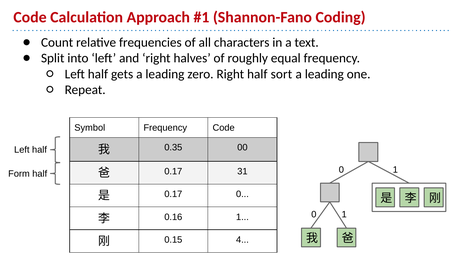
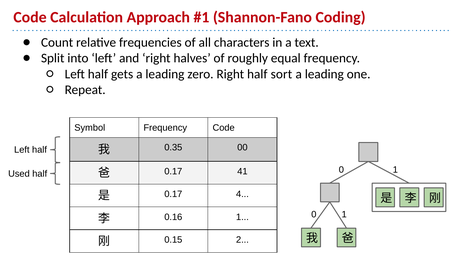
31: 31 -> 41 (242, 171)
Form: Form -> Used (19, 174)
0.17 0: 0 -> 4 (242, 194)
4: 4 -> 2 (242, 239)
